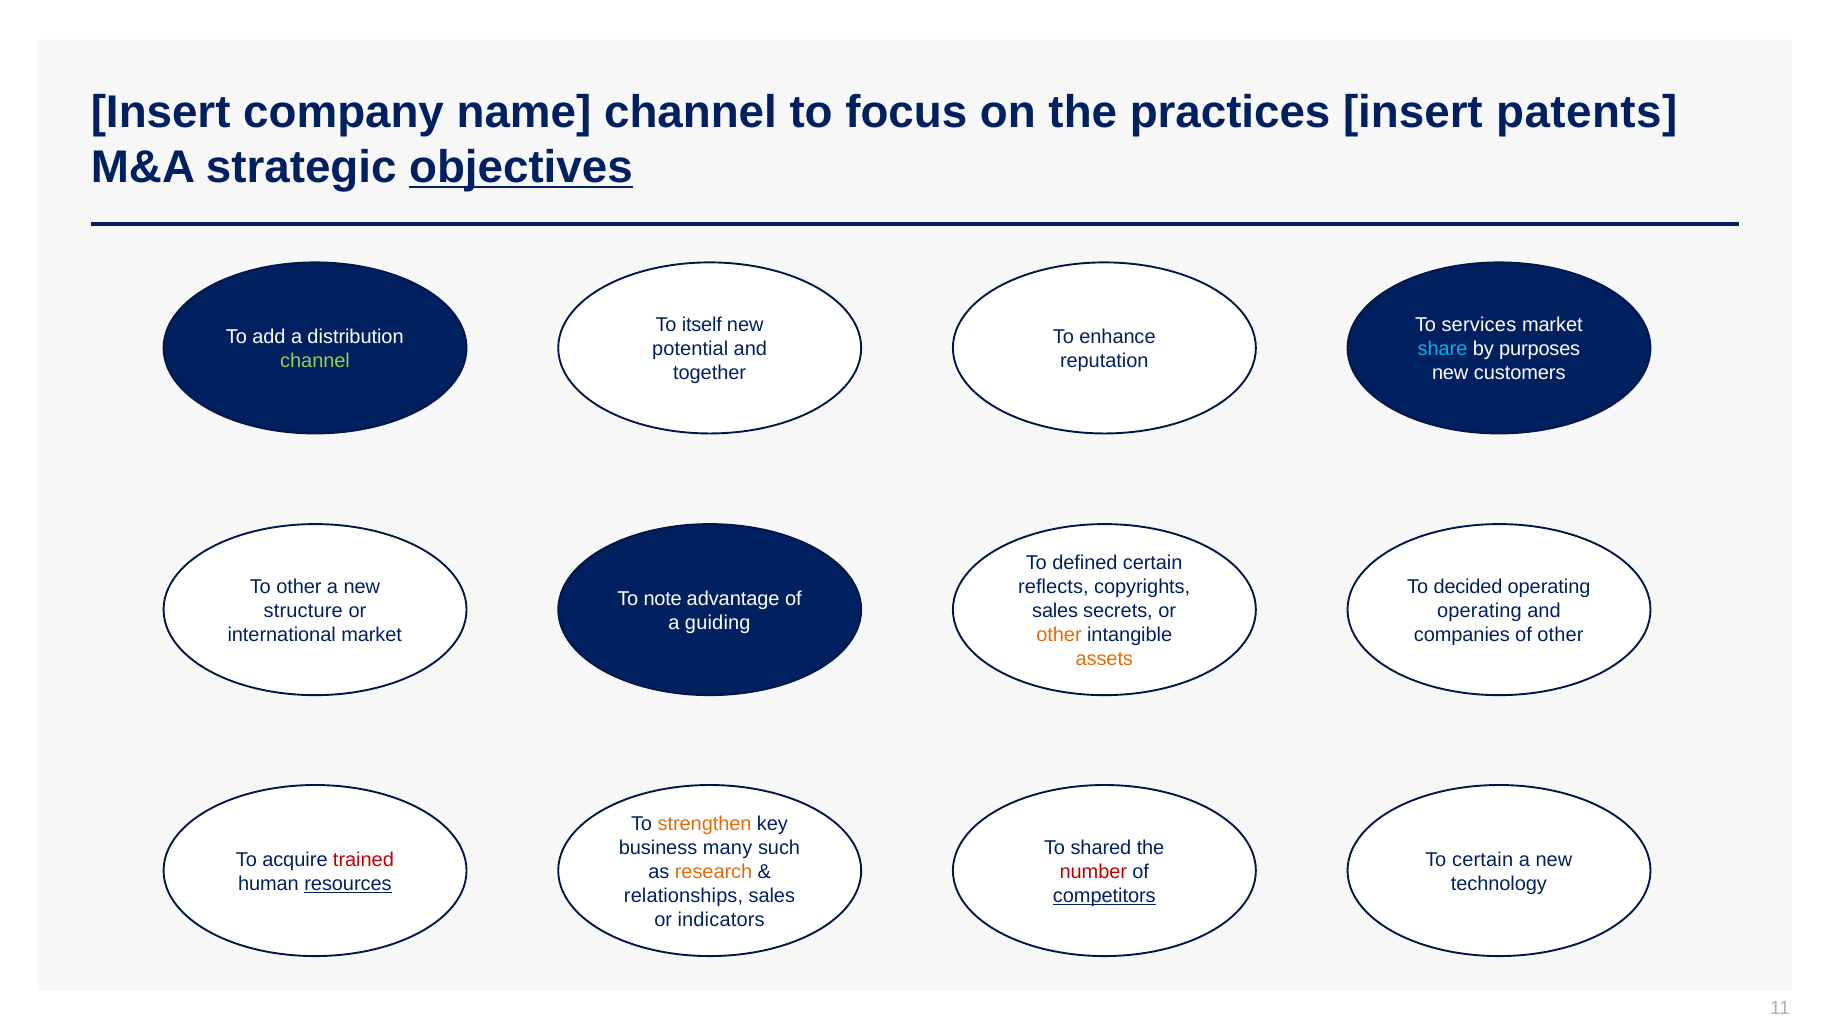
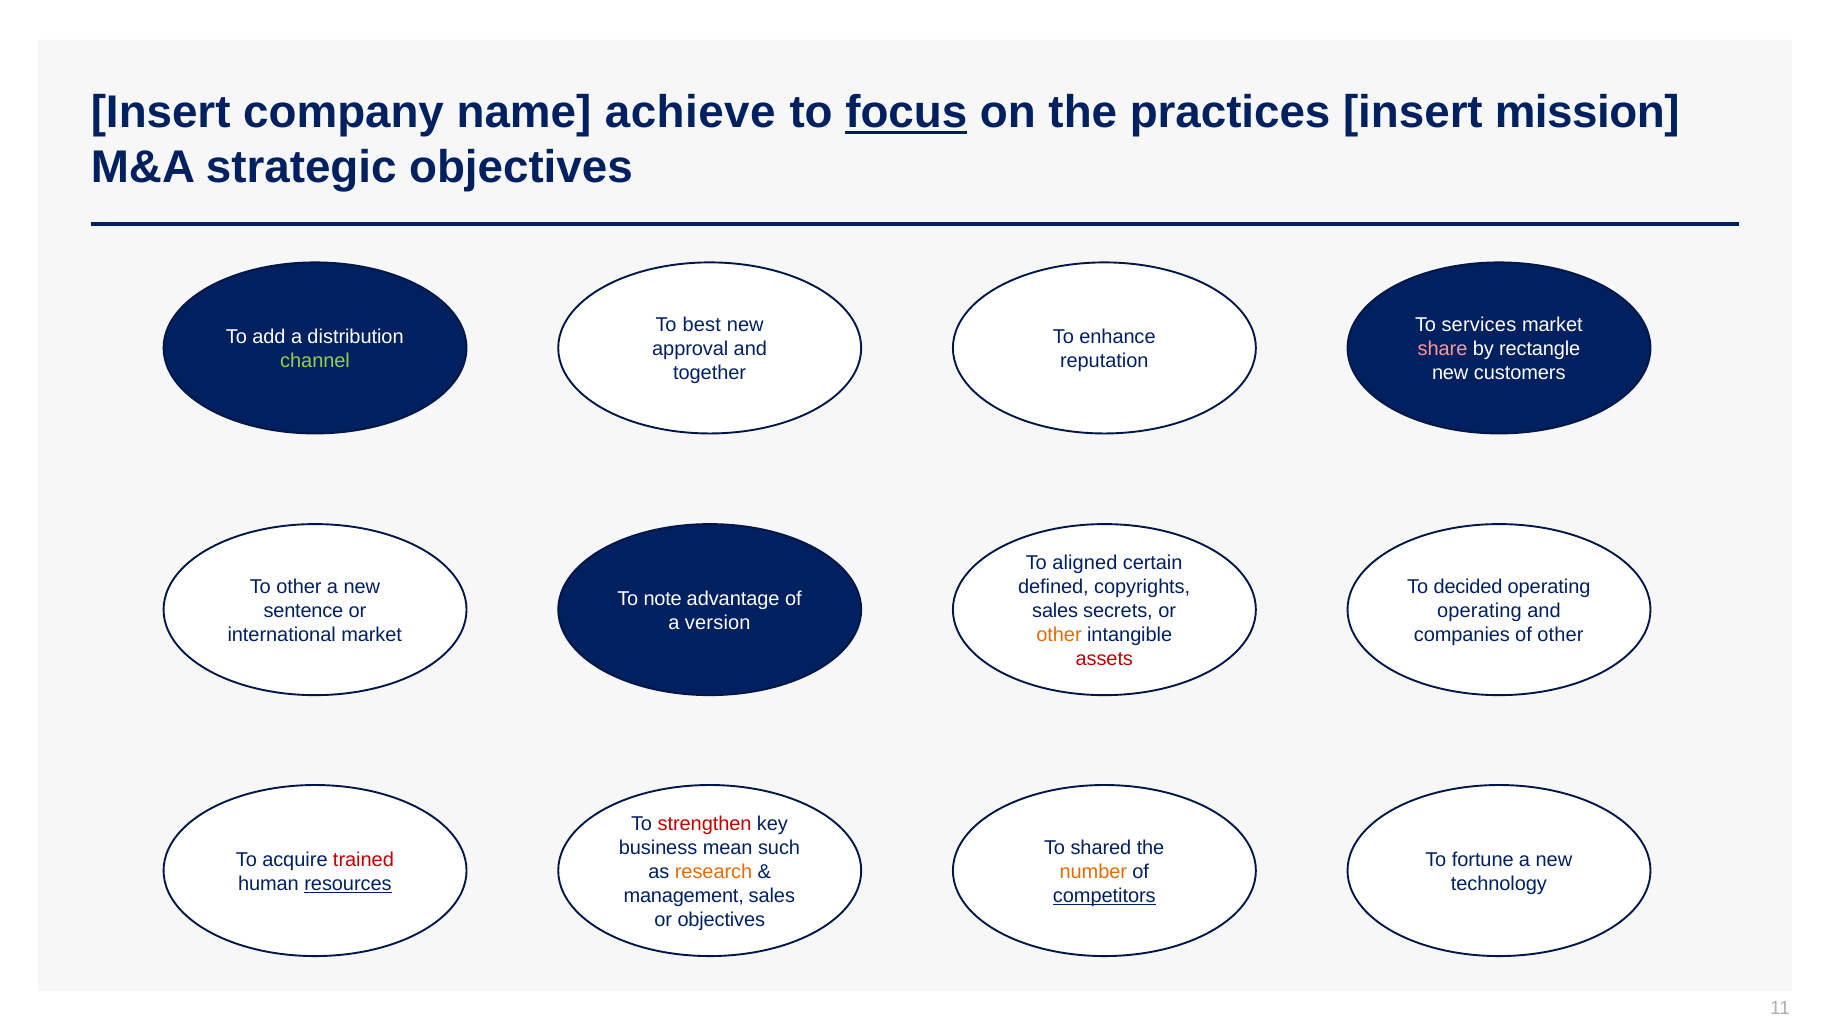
name channel: channel -> achieve (690, 112)
focus underline: none -> present (906, 112)
patents: patents -> mission (1587, 112)
objectives underline: present -> none (521, 167)
itself: itself -> best (702, 325)
potential: potential -> approval (690, 349)
share colour: light blue -> pink (1443, 349)
purposes: purposes -> rectangle (1540, 349)
defined: defined -> aligned (1085, 563)
reflects: reflects -> defined (1053, 587)
structure: structure -> sentence (303, 611)
guiding: guiding -> version (718, 623)
assets colour: orange -> red (1104, 659)
strengthen colour: orange -> red (705, 823)
many: many -> mean (728, 847)
To certain: certain -> fortune (1483, 859)
number colour: red -> orange (1093, 871)
relationships: relationships -> management (684, 895)
or indicators: indicators -> objectives (721, 919)
